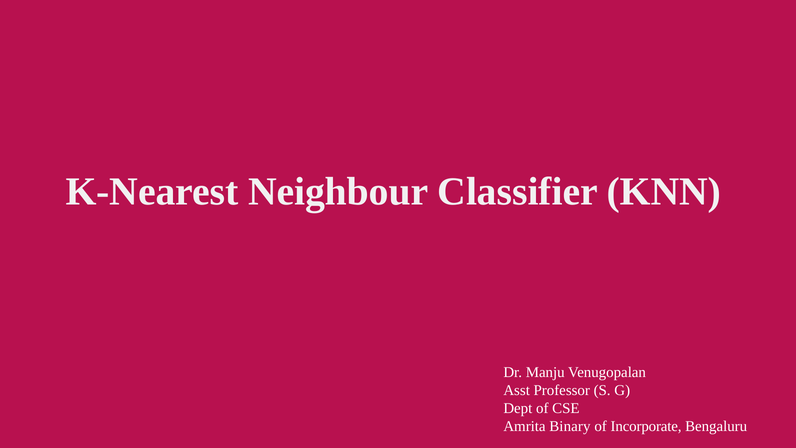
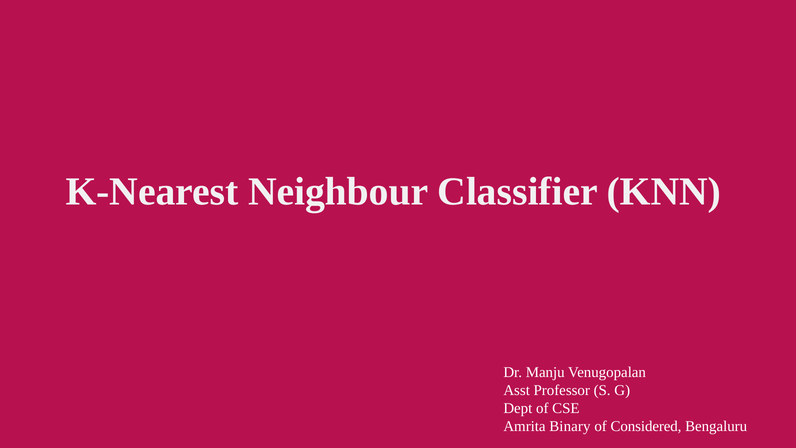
Incorporate: Incorporate -> Considered (646, 426)
